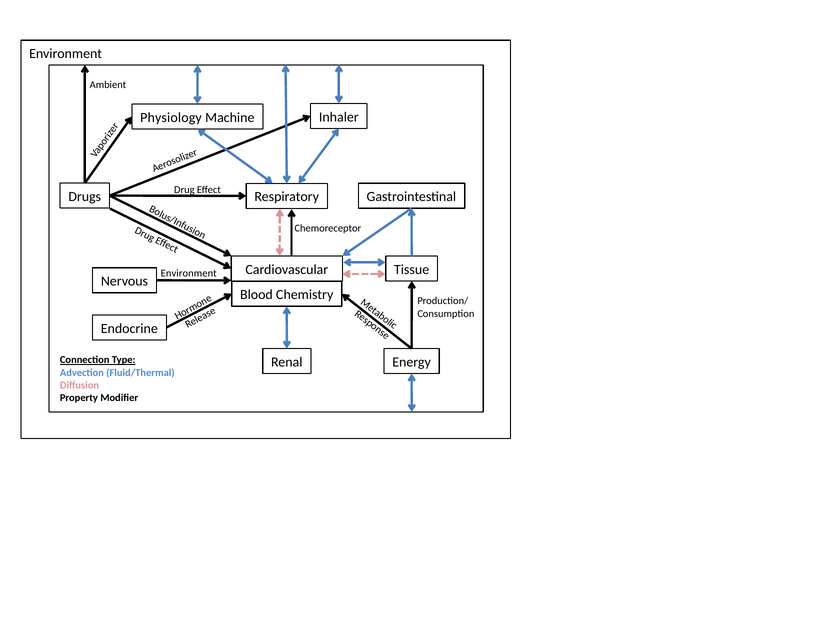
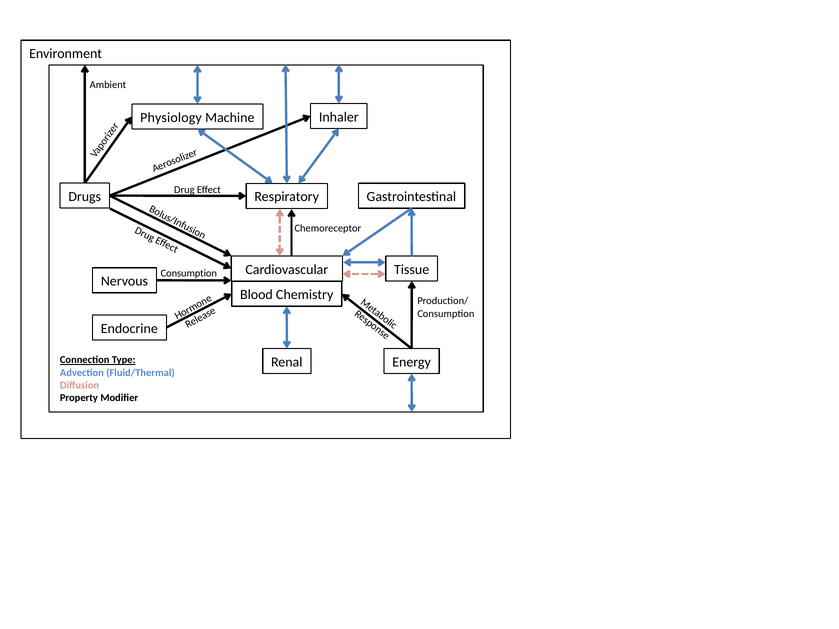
Environment: Environment -> Consumption (189, 274)
